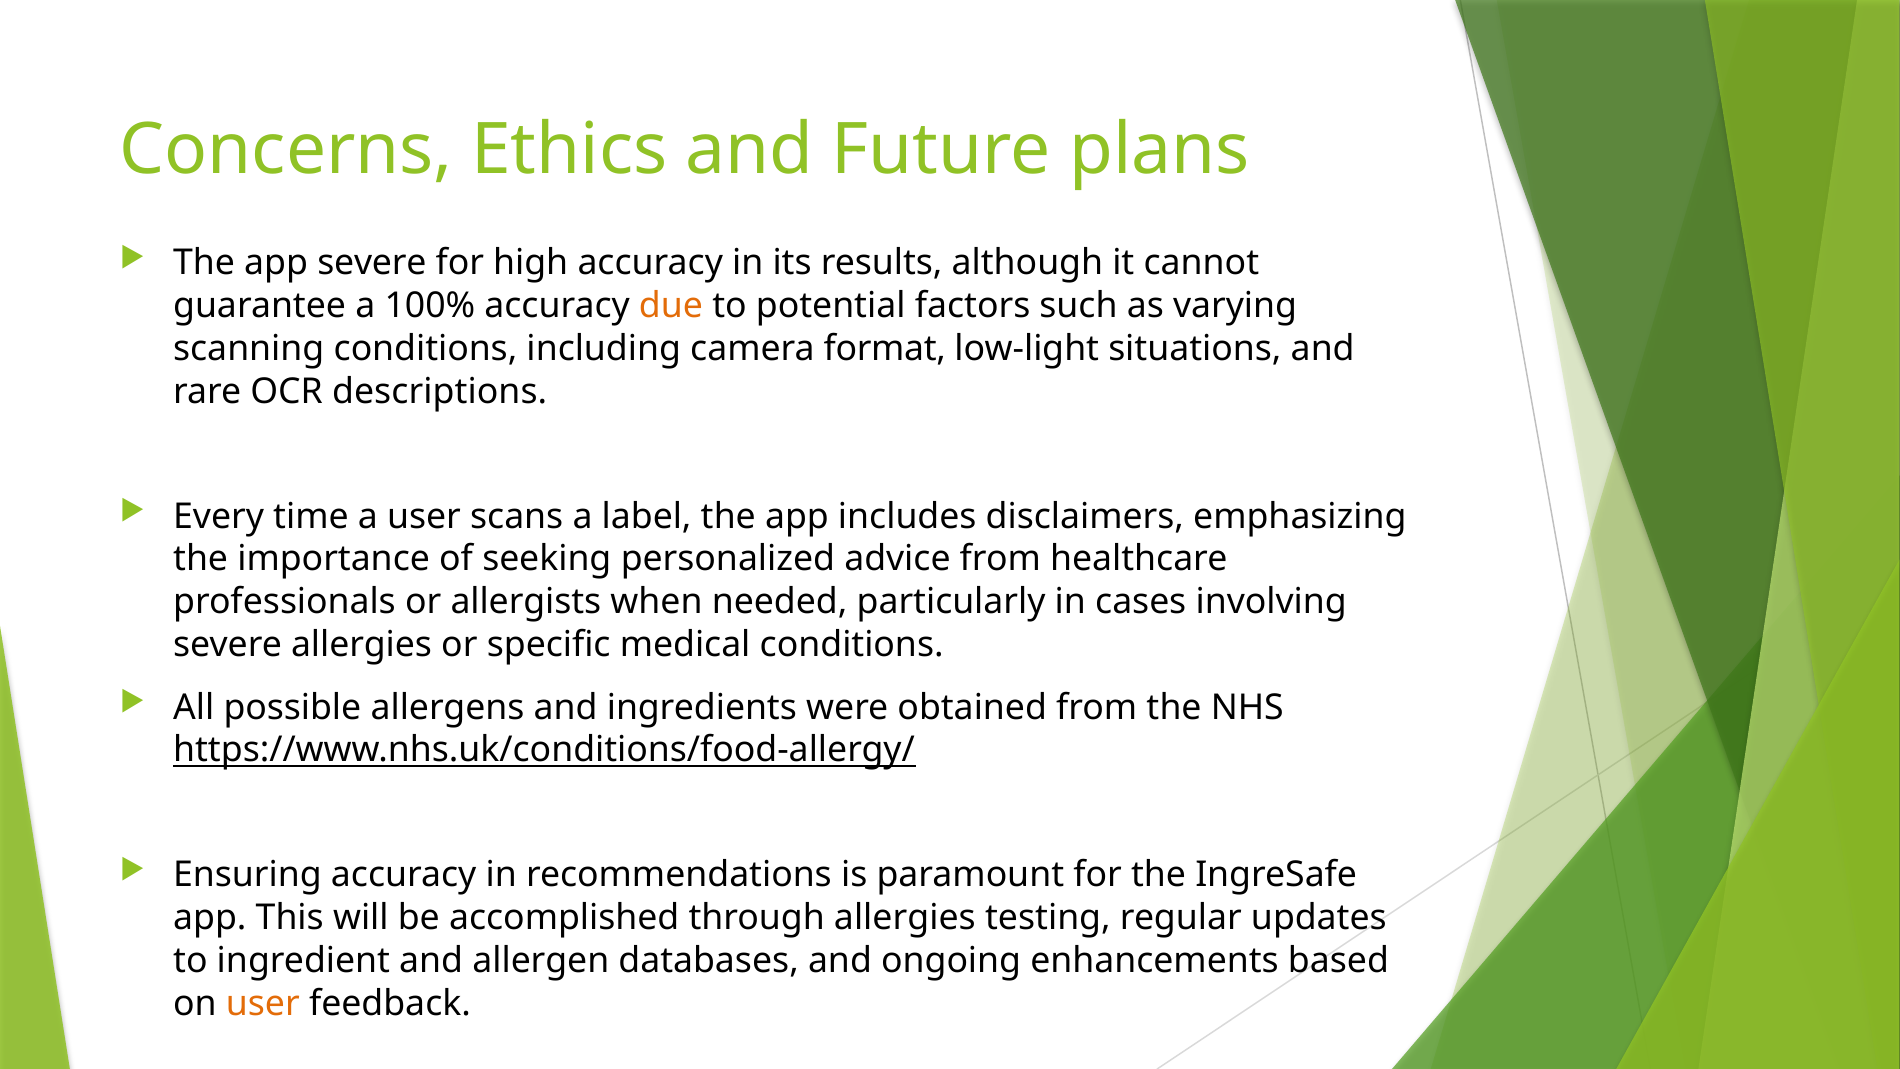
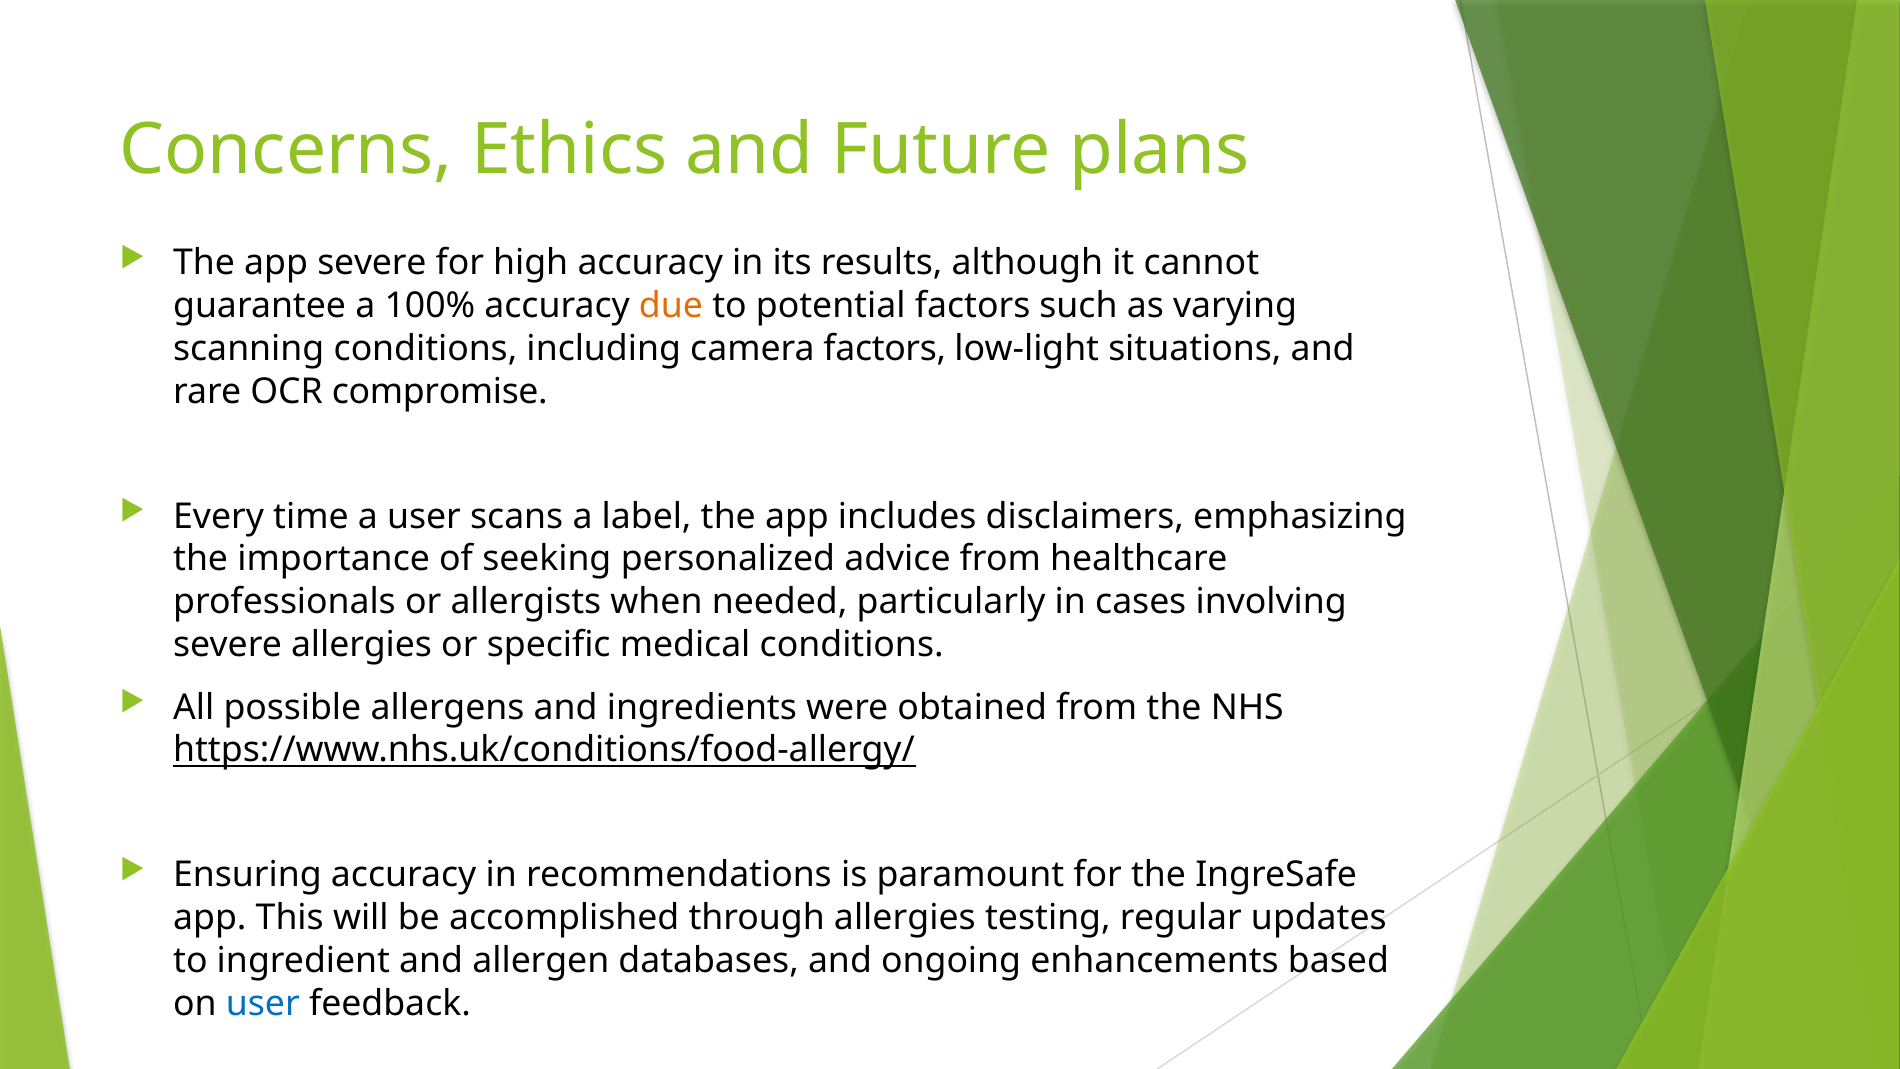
camera format: format -> factors (885, 348)
descriptions: descriptions -> compromise (440, 391)
user colour: orange -> blue (263, 1003)
